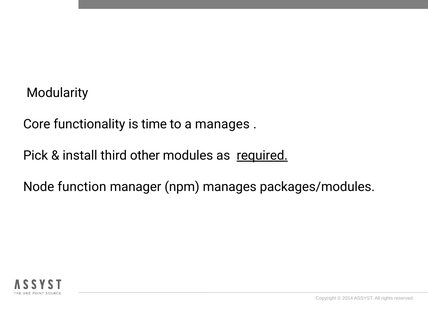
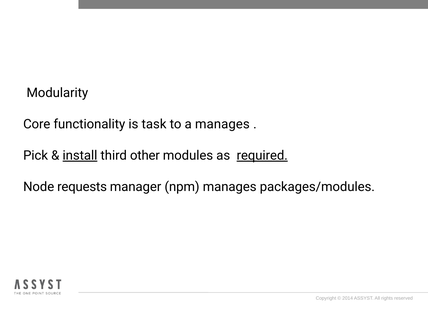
time: time -> task (154, 124)
install underline: none -> present (80, 156)
function: function -> requests (82, 187)
